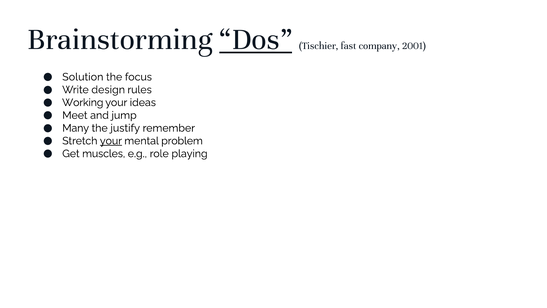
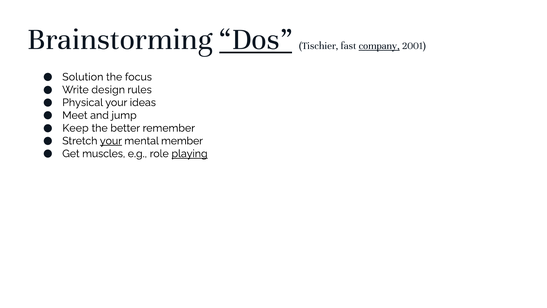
company underline: none -> present (379, 46)
Working: Working -> Physical (83, 102)
Many: Many -> Keep (76, 128)
justify: justify -> better (125, 128)
problem: problem -> member (182, 141)
playing underline: none -> present (190, 154)
